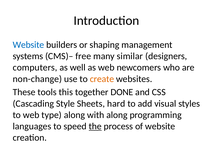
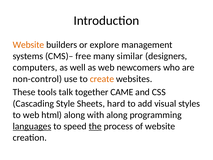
Website colour: blue -> orange (28, 45)
shaping: shaping -> explore (104, 45)
non-change: non-change -> non-control (37, 79)
this: this -> talk (66, 92)
DONE: DONE -> CAME (122, 92)
type: type -> html (52, 115)
languages underline: none -> present (32, 126)
